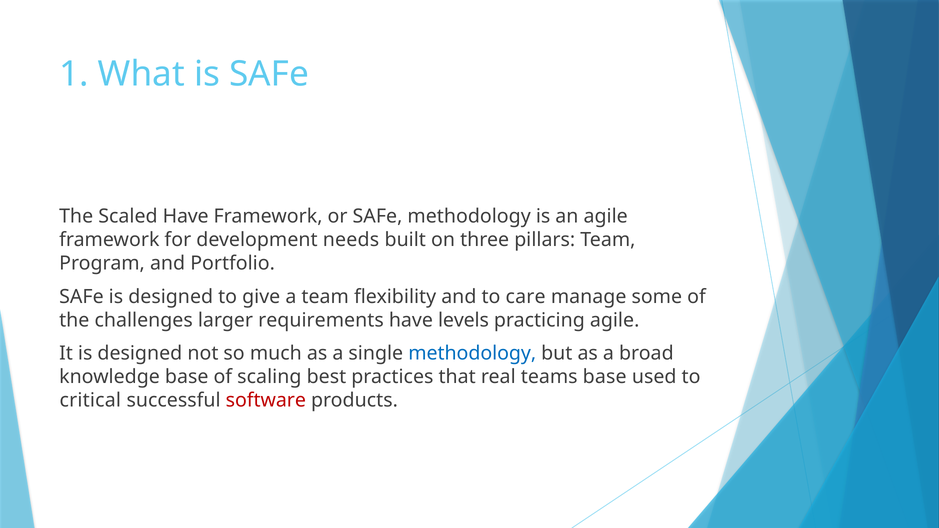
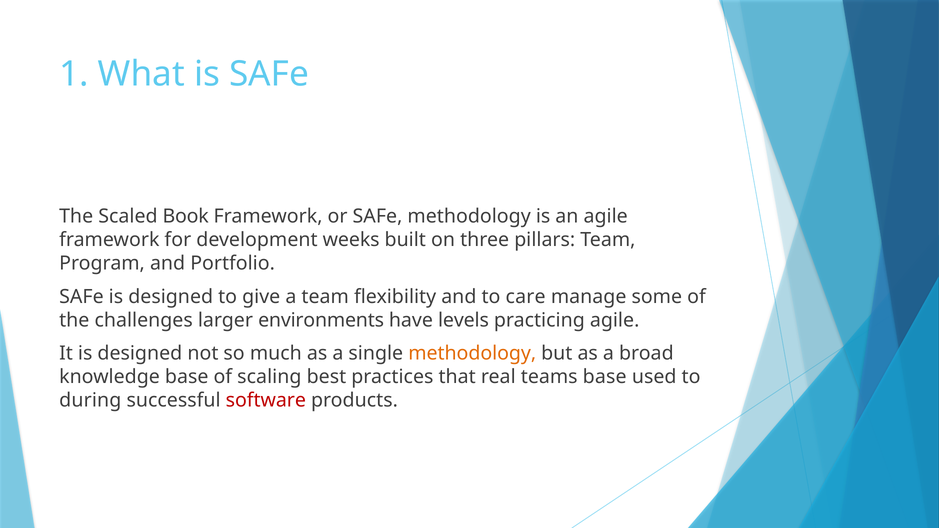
Scaled Have: Have -> Book (186, 216)
needs: needs -> weeks (351, 240)
requirements: requirements -> environments (321, 320)
methodology colour: blue -> orange (472, 354)
critical: critical -> during (90, 401)
